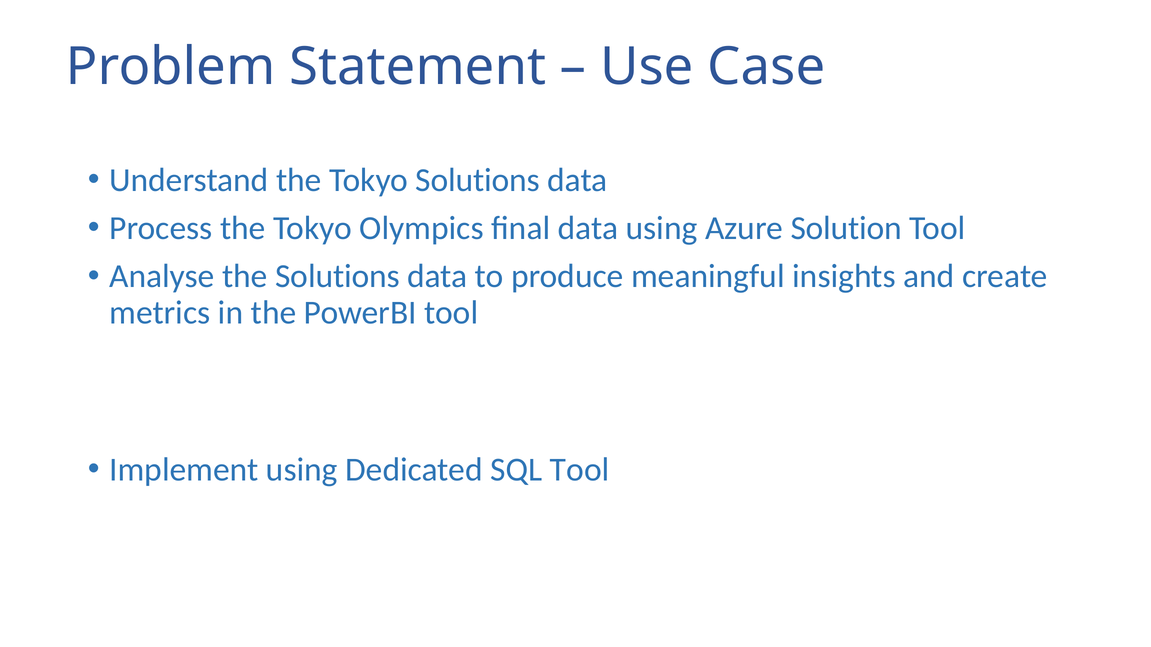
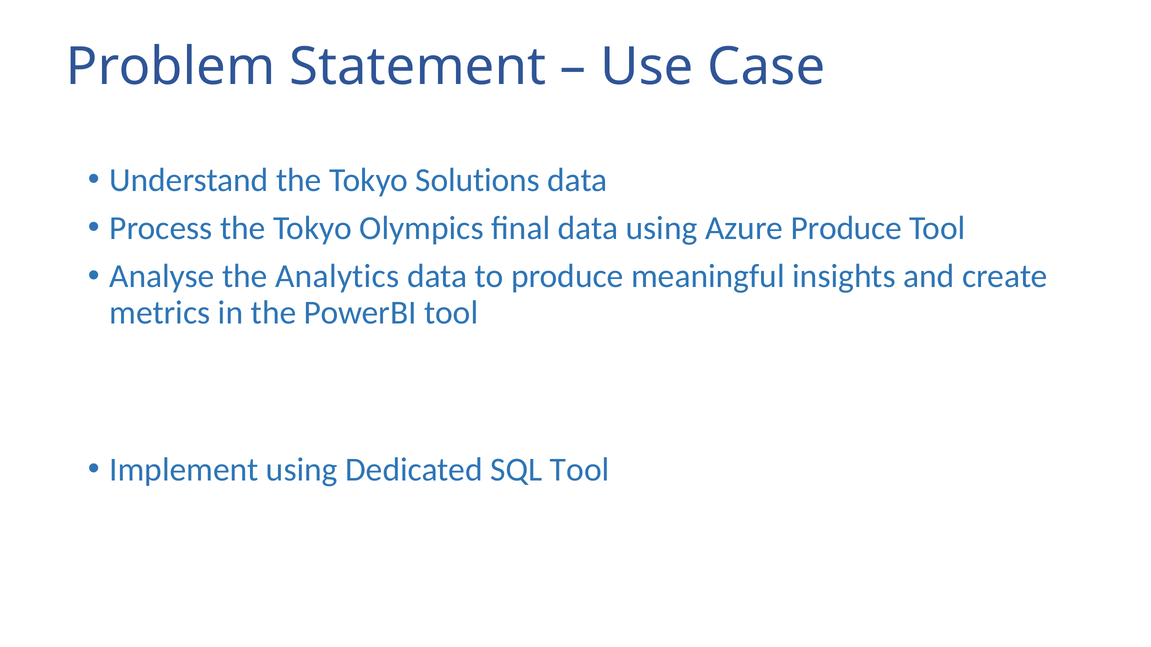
Azure Solution: Solution -> Produce (846, 228)
the Solutions: Solutions -> Analytics (337, 277)
